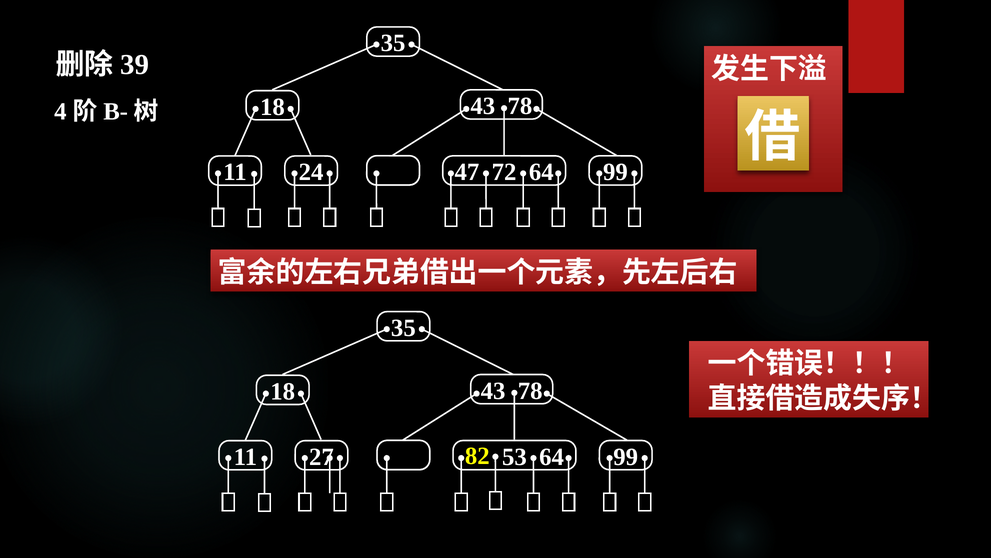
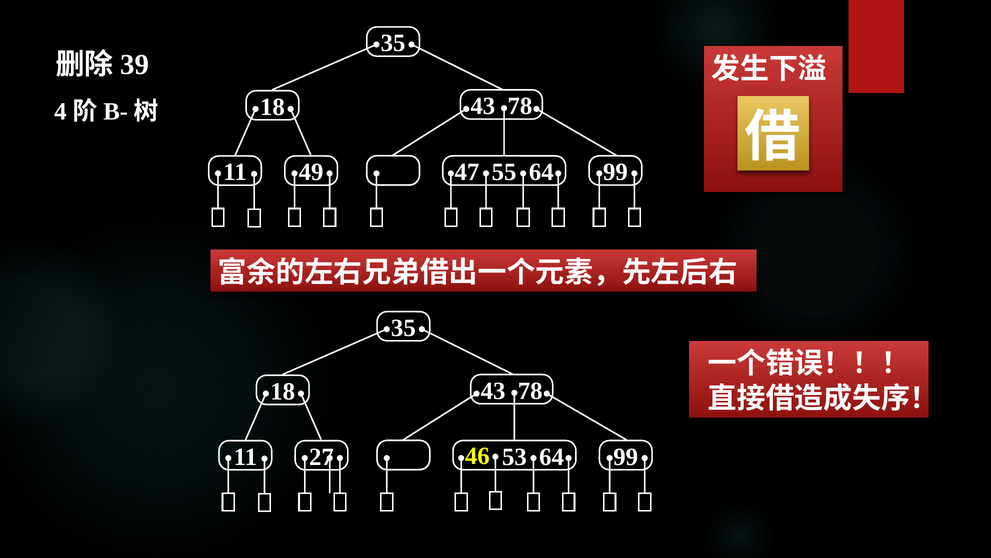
72: 72 -> 55 (504, 172)
24: 24 -> 49 (311, 172)
82: 82 -> 46 (477, 455)
